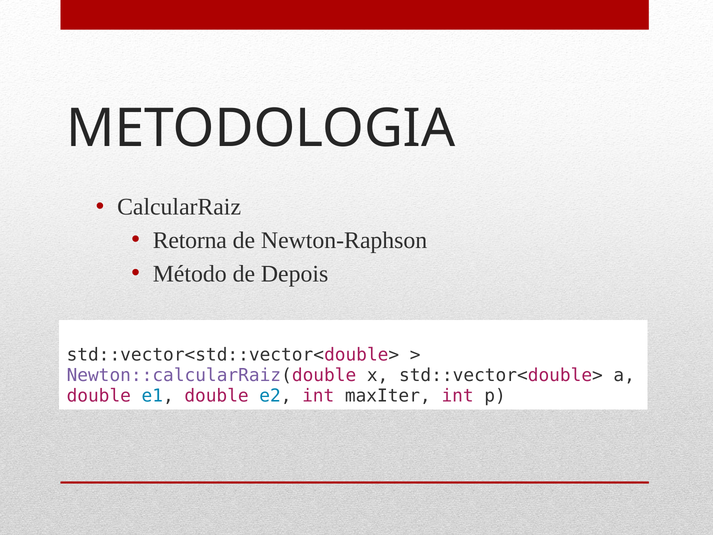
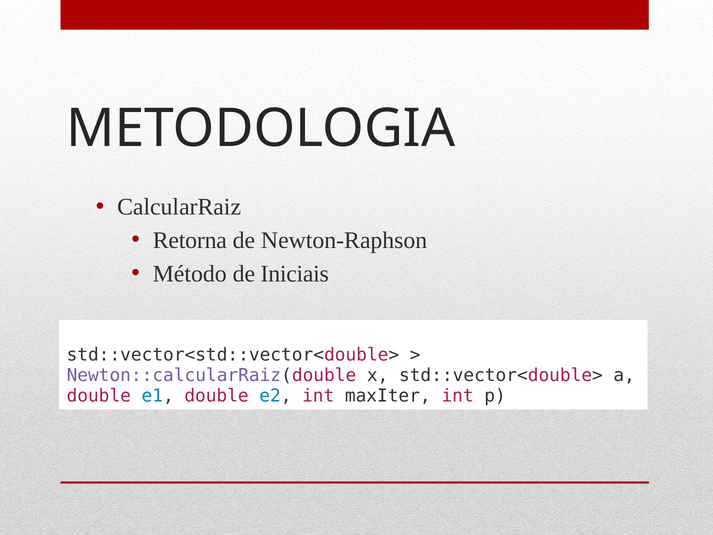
Depois: Depois -> Iniciais (295, 274)
